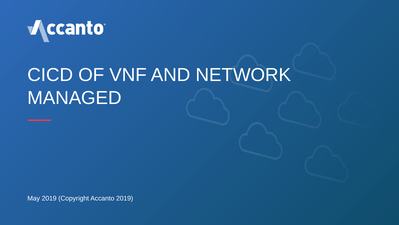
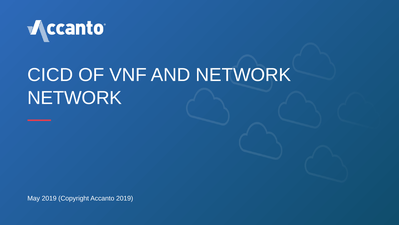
MANAGED: MANAGED -> NETWORK (75, 98)
